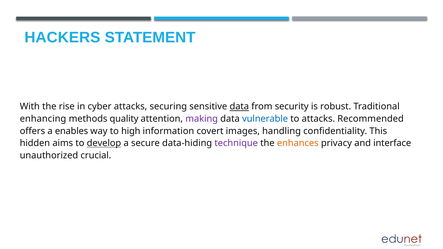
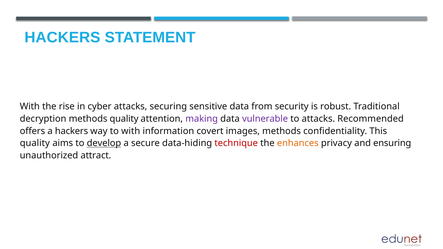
data underline: present -> none (239, 107)
enhancing: enhancing -> decryption (43, 119)
vulnerable colour: blue -> purple (265, 119)
a enables: enables -> hackers (72, 131)
to high: high -> with (131, 131)
images handling: handling -> methods (282, 131)
hidden: hidden -> quality (35, 143)
technique colour: purple -> red (236, 143)
interface: interface -> ensuring (392, 143)
crucial: crucial -> attract (96, 155)
